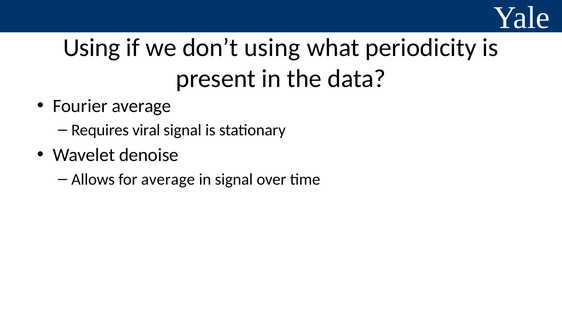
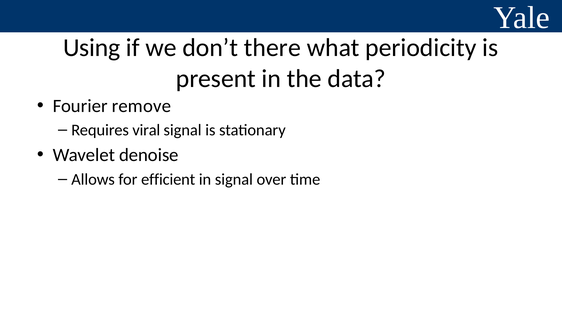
don’t using: using -> there (272, 48)
Fourier average: average -> remove (141, 106)
for average: average -> efficient (168, 179)
